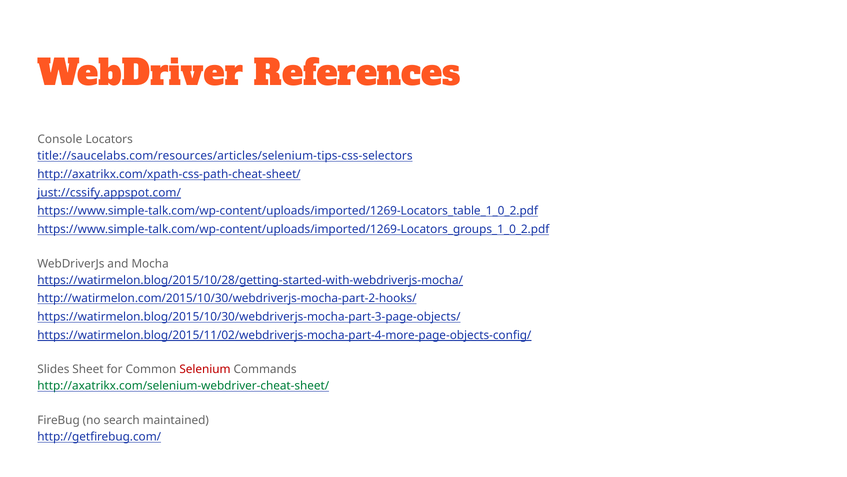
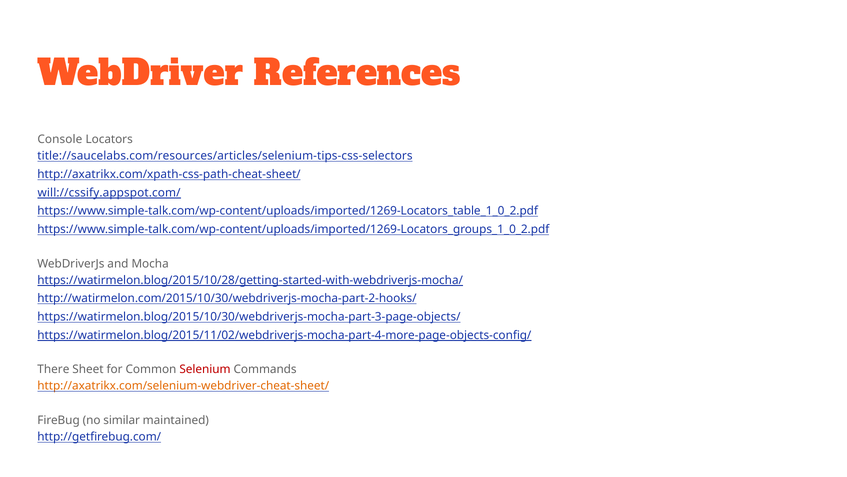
just://cssify.appspot.com/: just://cssify.appspot.com/ -> will://cssify.appspot.com/ (109, 192)
Slides: Slides -> There (53, 369)
http://axatrikx.com/selenium-webdriver-cheat-sheet/ colour: green -> orange (183, 386)
search: search -> similar (122, 420)
